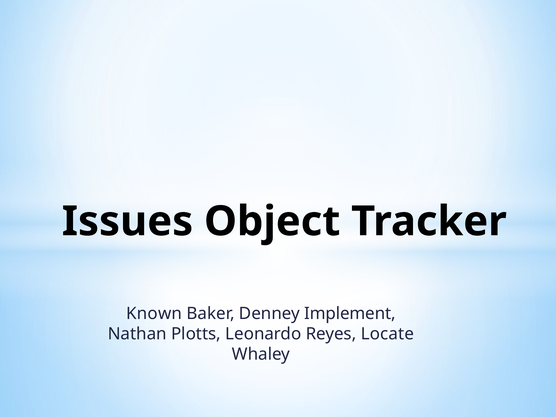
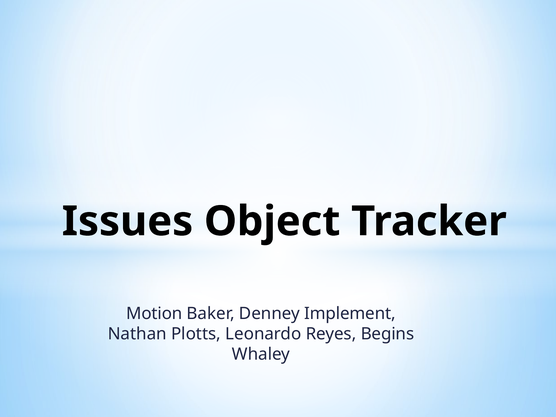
Known: Known -> Motion (154, 313)
Locate: Locate -> Begins (387, 334)
